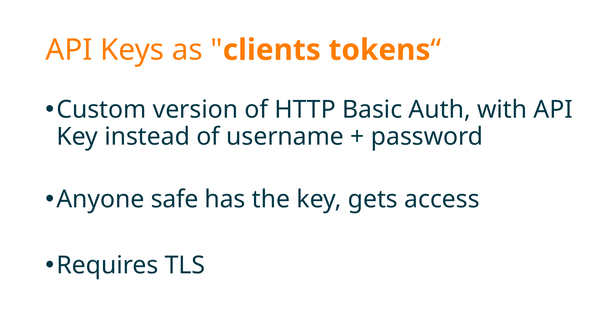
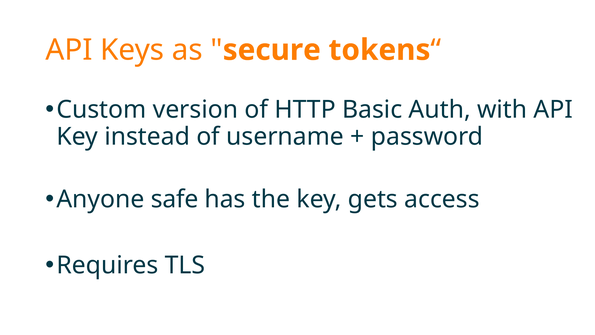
clients: clients -> secure (272, 50)
